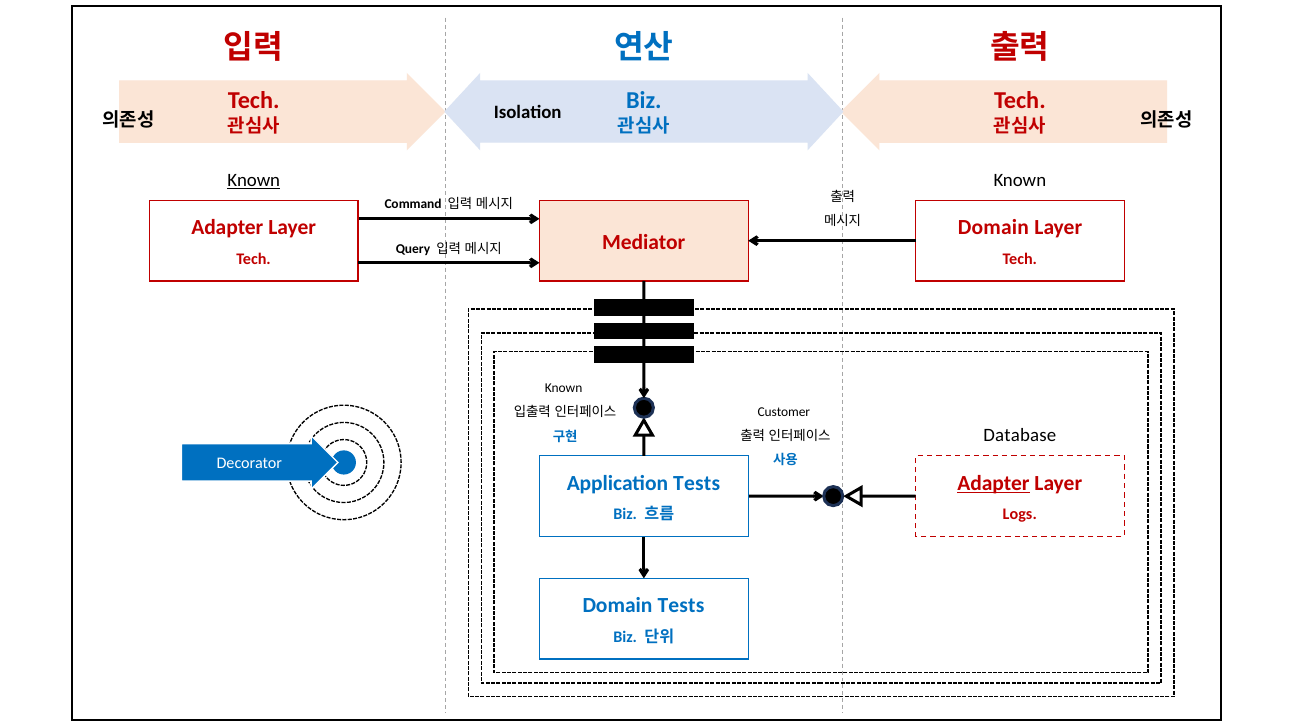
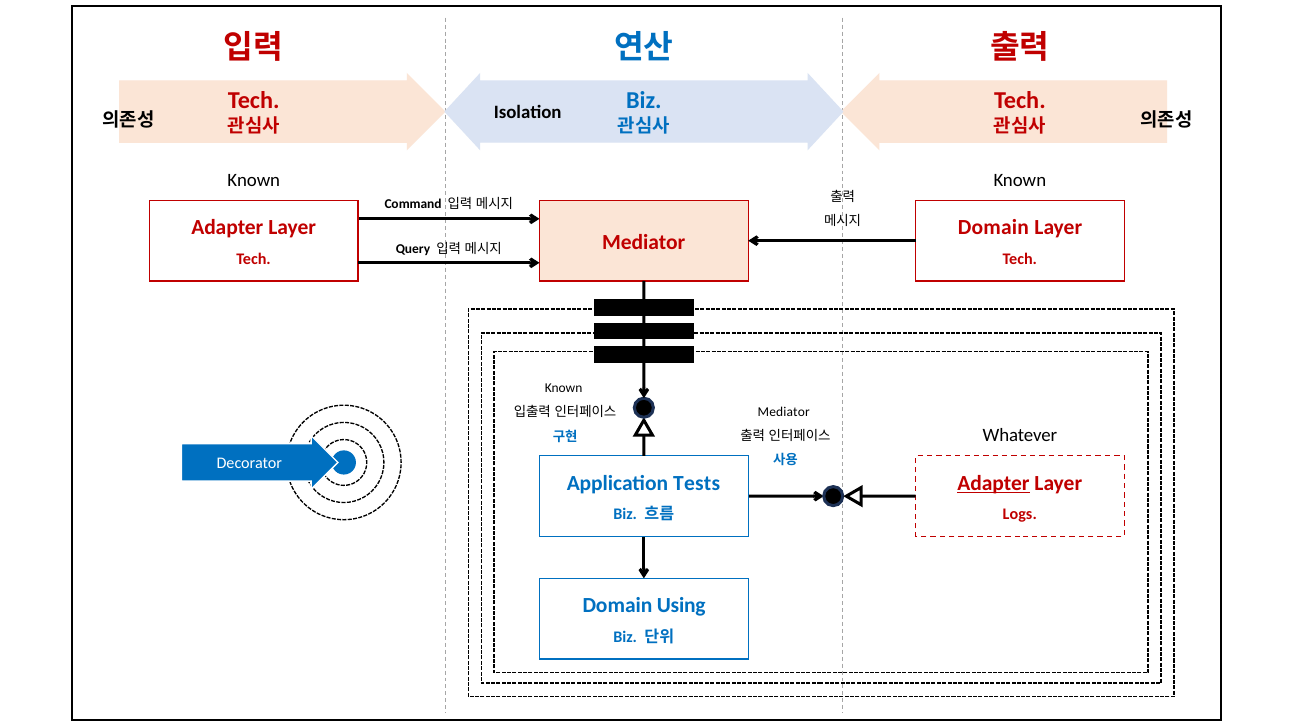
Known underline: present -> none (254, 180)
Customer: Customer -> Mediator (784, 412)
Database: Database -> Whatever (1020, 435)
Domain Tests: Tests -> Using (681, 606)
